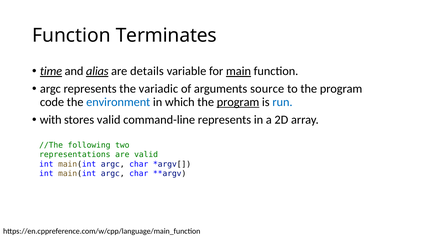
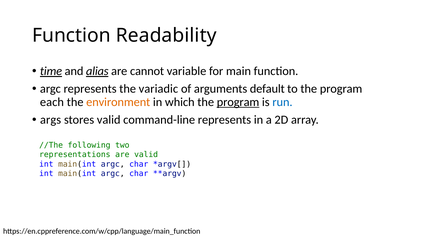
Terminates: Terminates -> Readability (166, 35)
details: details -> cannot (147, 71)
main underline: present -> none (238, 71)
source: source -> default (267, 89)
code: code -> each (52, 102)
environment colour: blue -> orange (118, 102)
with: with -> args (51, 120)
